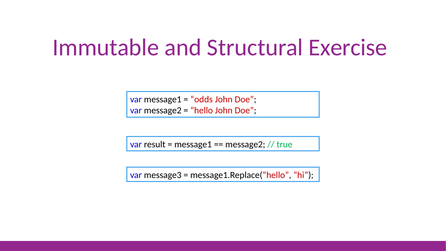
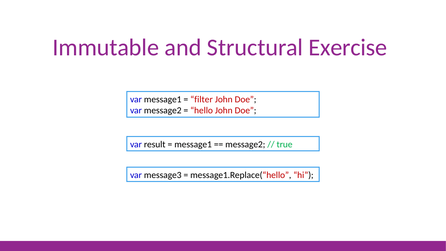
odds: odds -> filter (202, 99)
